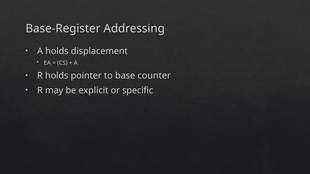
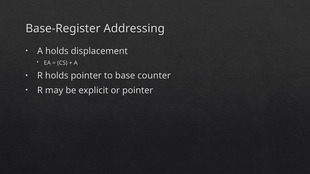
or specific: specific -> pointer (138, 90)
